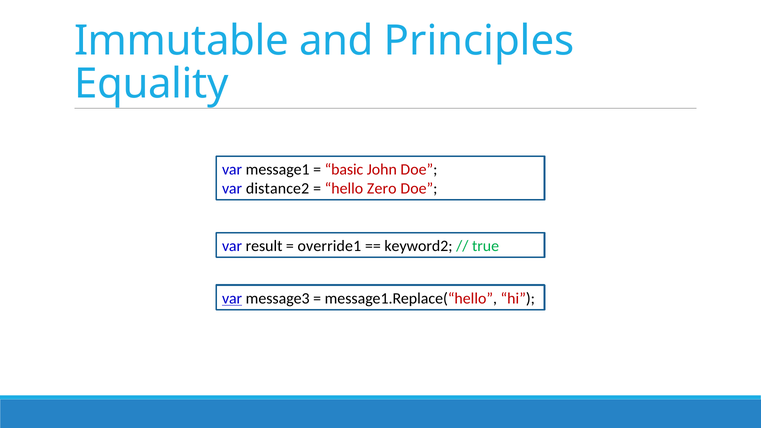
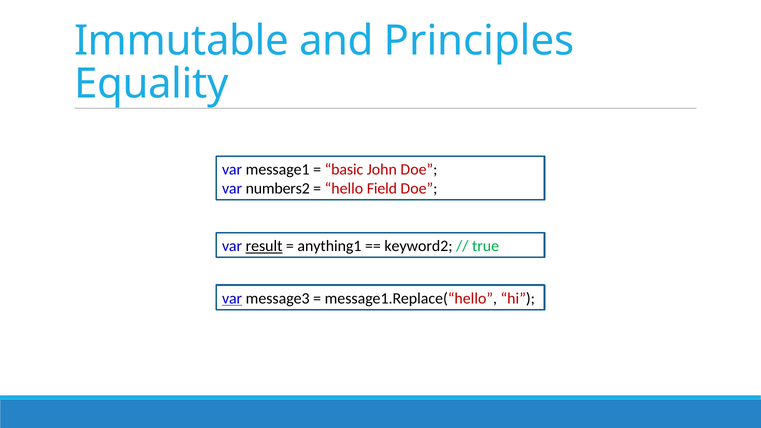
distance2: distance2 -> numbers2 (278, 189)
Zero: Zero -> Field (382, 189)
result underline: none -> present (264, 246)
override1: override1 -> anything1 (329, 246)
